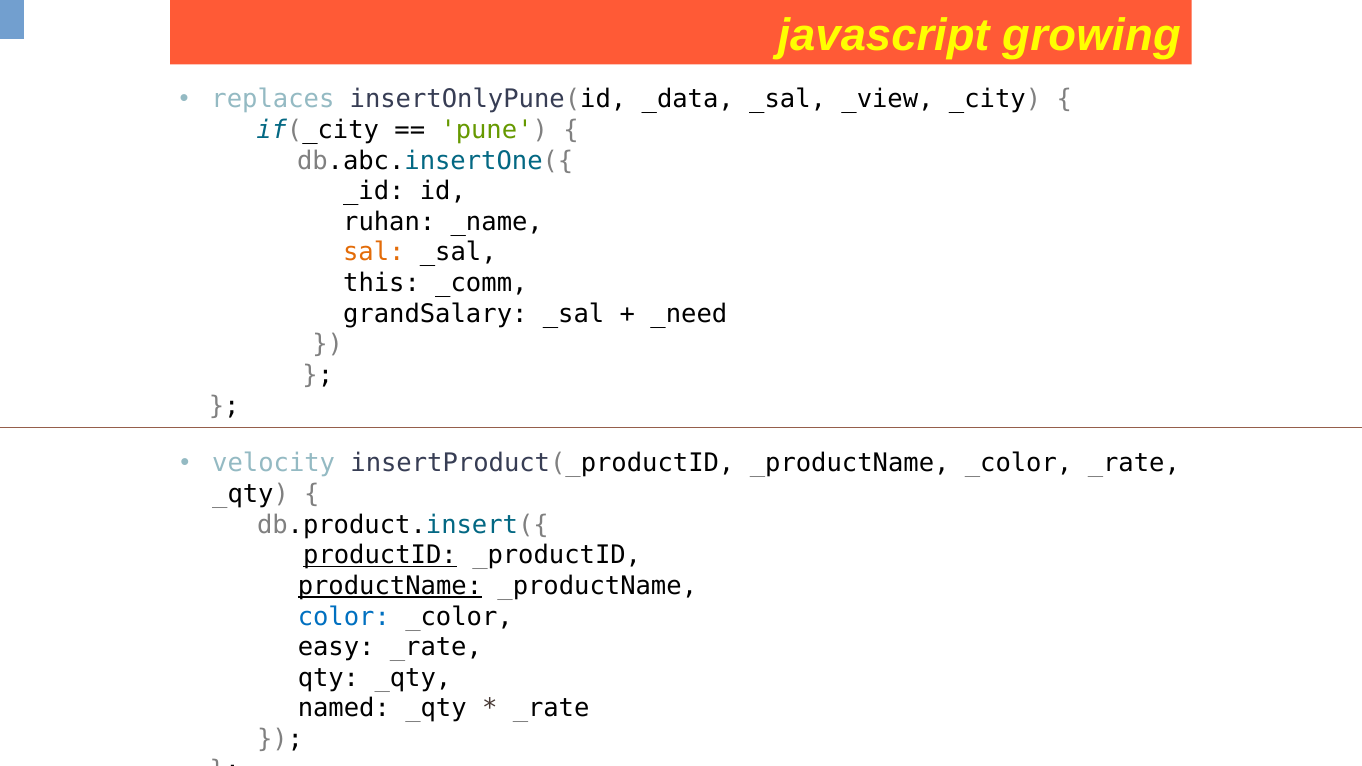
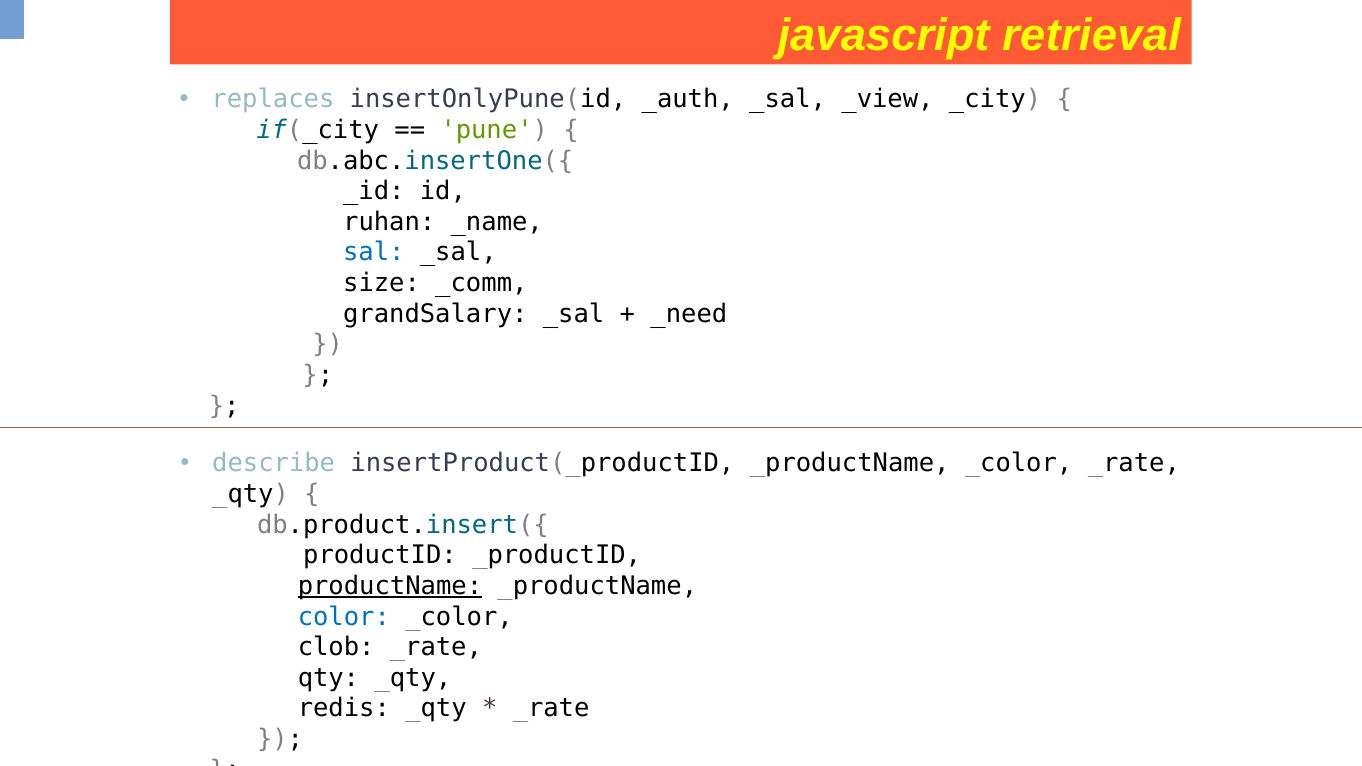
growing: growing -> retrieval (1092, 35)
_data: _data -> _auth (688, 99)
sal colour: orange -> blue (374, 253)
this: this -> size (382, 283)
velocity: velocity -> describe (274, 463)
productID underline: present -> none (380, 555)
easy: easy -> clob (336, 647)
named: named -> redis (344, 709)
